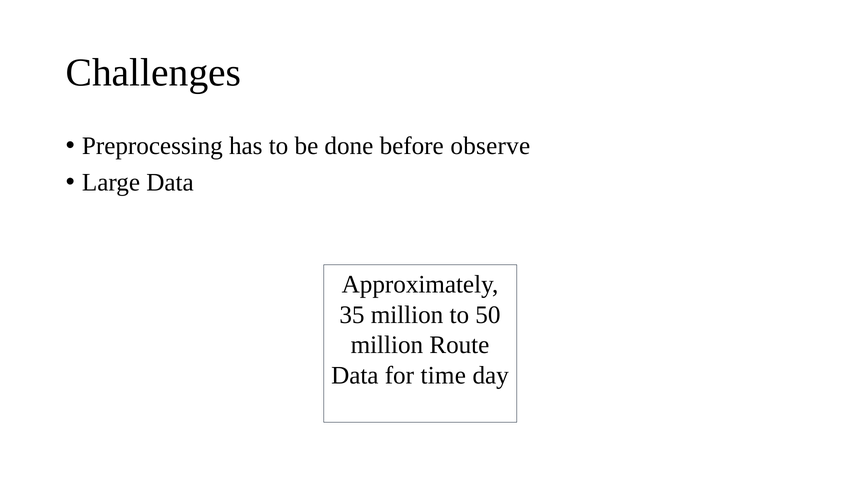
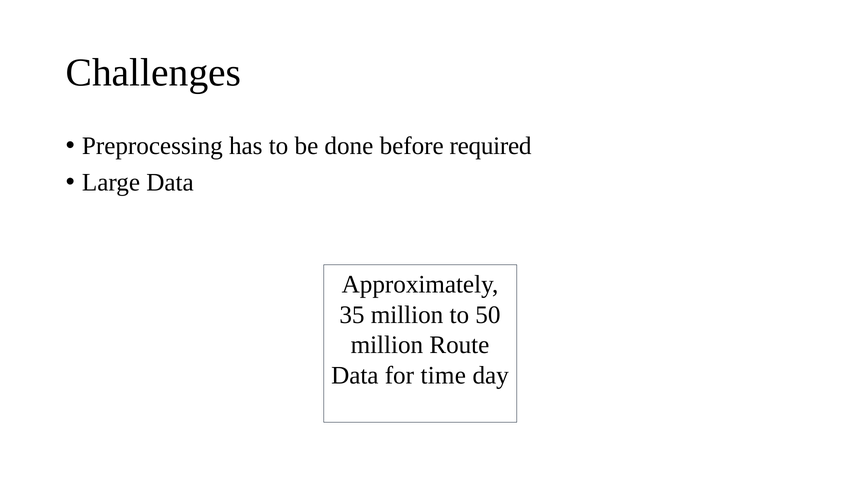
observe: observe -> required (491, 146)
